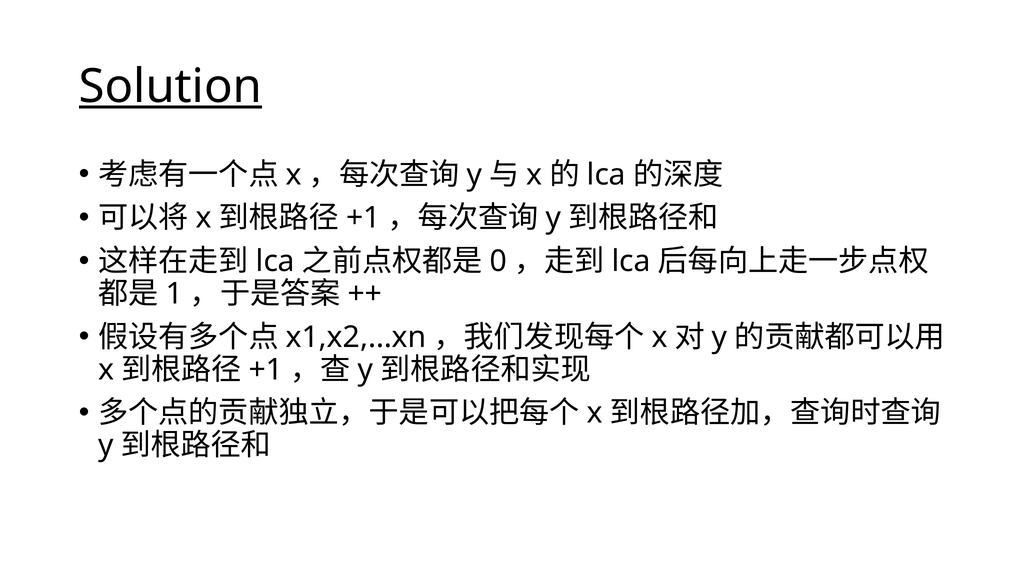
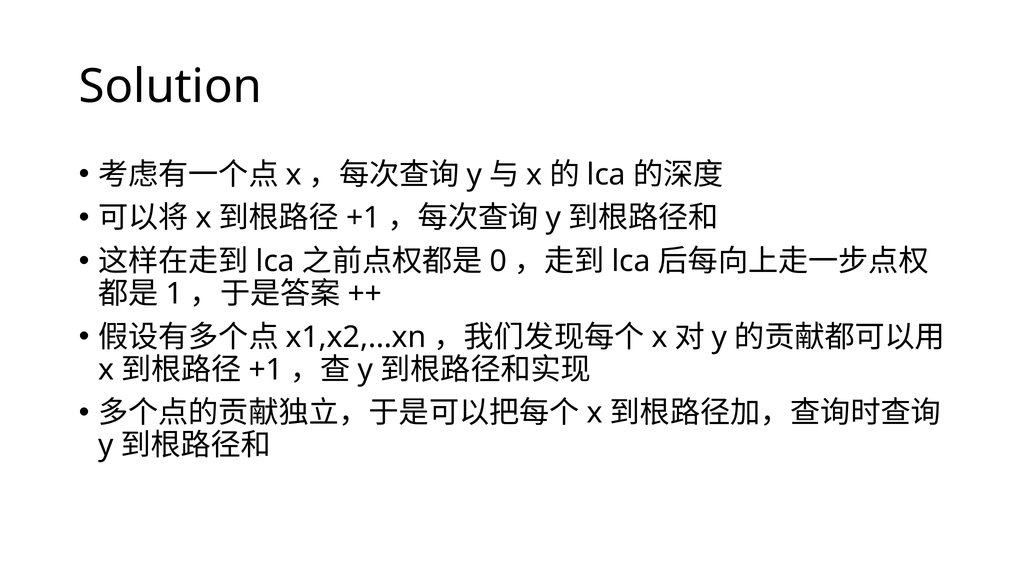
Solution underline: present -> none (170, 87)
